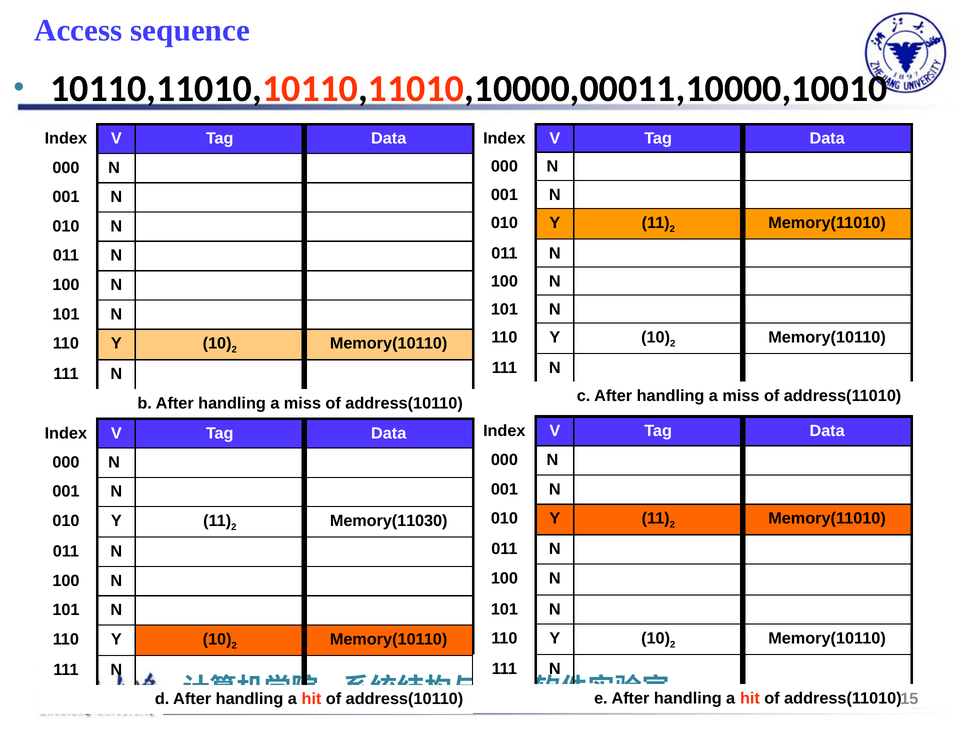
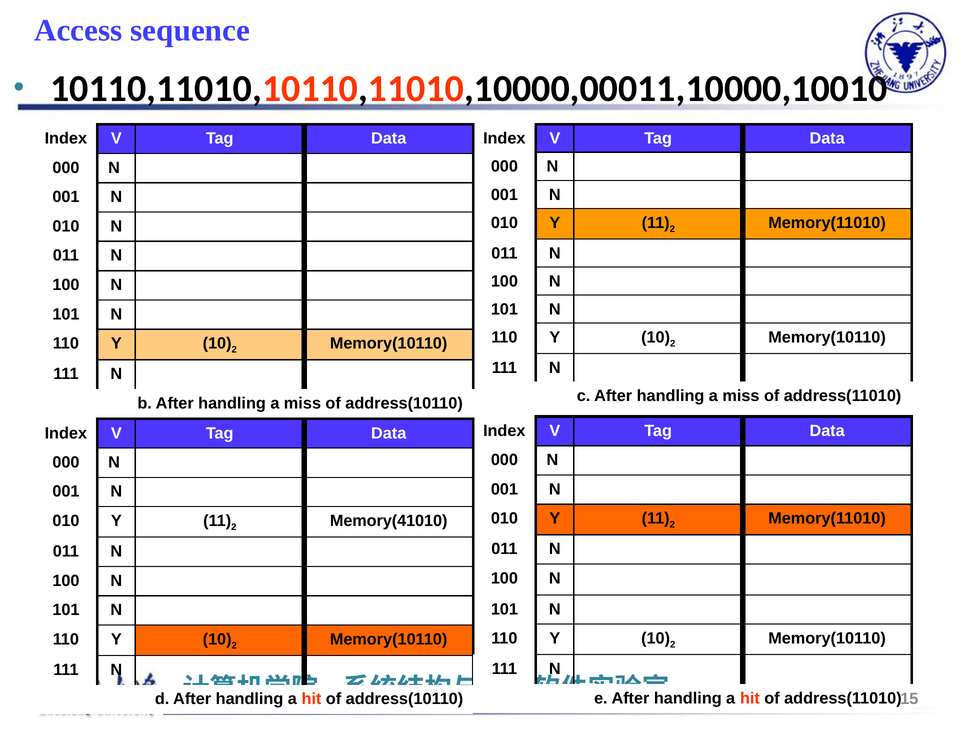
Memory(11030: Memory(11030 -> Memory(41010 (389, 521)
